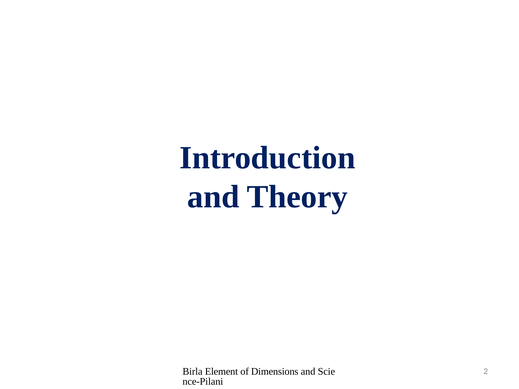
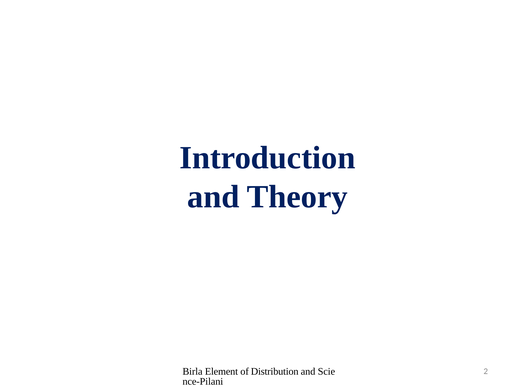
Dimensions: Dimensions -> Distribution (275, 372)
